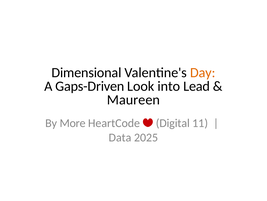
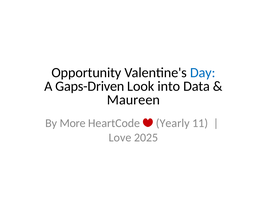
Dimensional: Dimensional -> Opportunity (86, 72)
Day colour: orange -> blue (203, 72)
Lead: Lead -> Data (197, 86)
Digital: Digital -> Yearly (173, 123)
Data: Data -> Love (120, 137)
